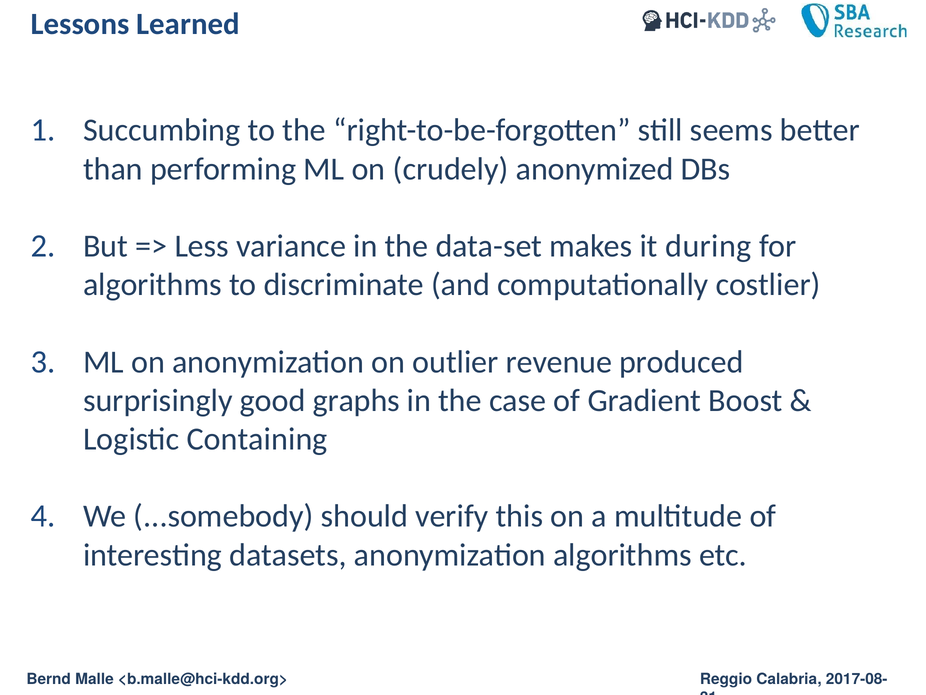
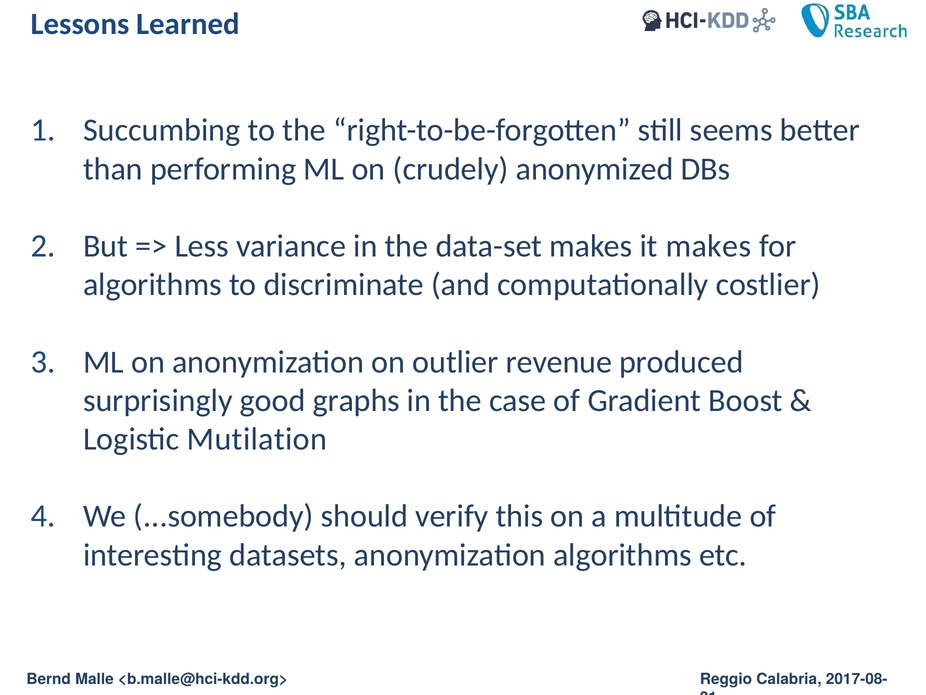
it during: during -> makes (708, 246)
Containing: Containing -> Mutilation (257, 439)
